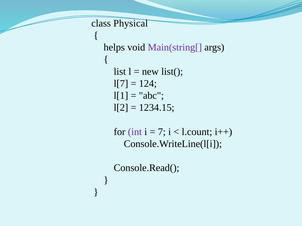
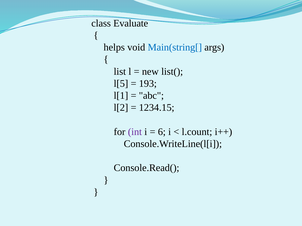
Physical: Physical -> Evaluate (131, 23)
Main(string[ colour: purple -> blue (175, 47)
l[7: l[7 -> l[5 (121, 84)
124: 124 -> 193 (148, 84)
7: 7 -> 6 (162, 132)
